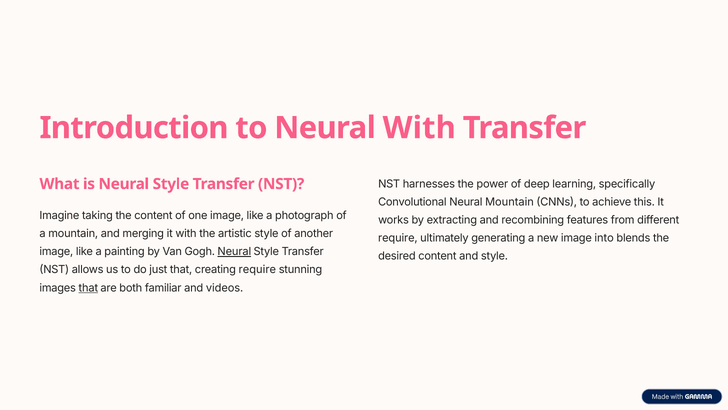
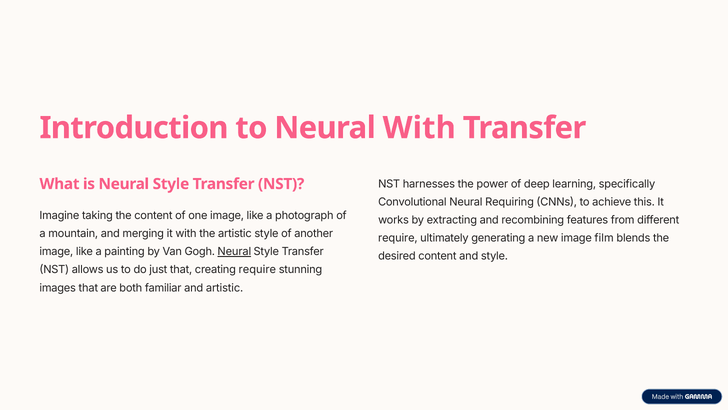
Neural Mountain: Mountain -> Requiring (510, 202)
into: into -> film (604, 238)
that underline: present -> none (88, 288)
and videos: videos -> artistic (225, 288)
